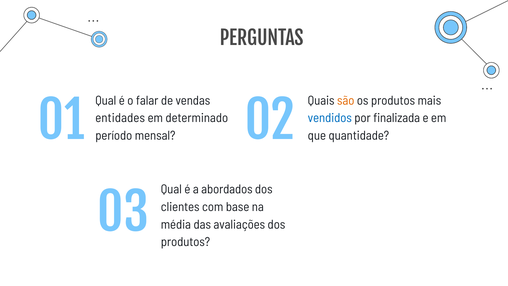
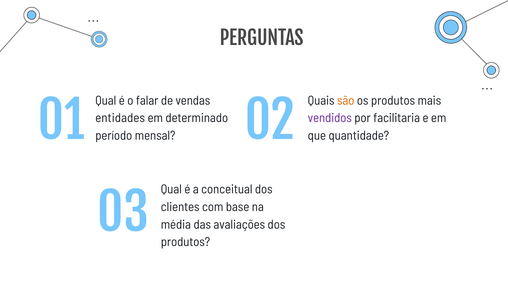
vendidos colour: blue -> purple (330, 118)
finalizada: finalizada -> facilitaria (397, 118)
abordados: abordados -> conceitual (227, 189)
